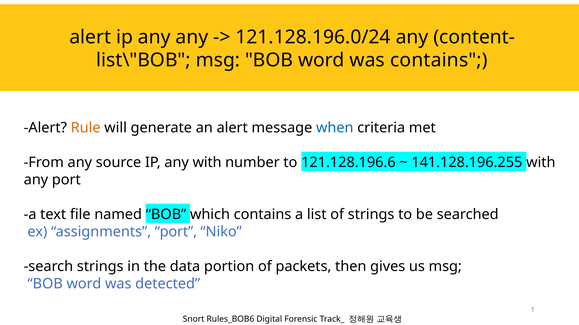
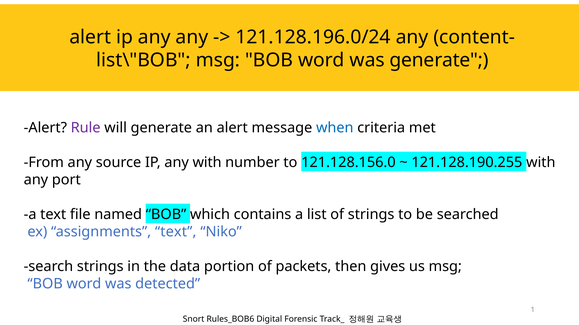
was contains: contains -> generate (439, 60)
Rule colour: orange -> purple (86, 128)
121.128.196.6: 121.128.196.6 -> 121.128.156.0 (348, 163)
141.128.196.255: 141.128.196.255 -> 121.128.190.255 (467, 163)
assignments port: port -> text (176, 232)
